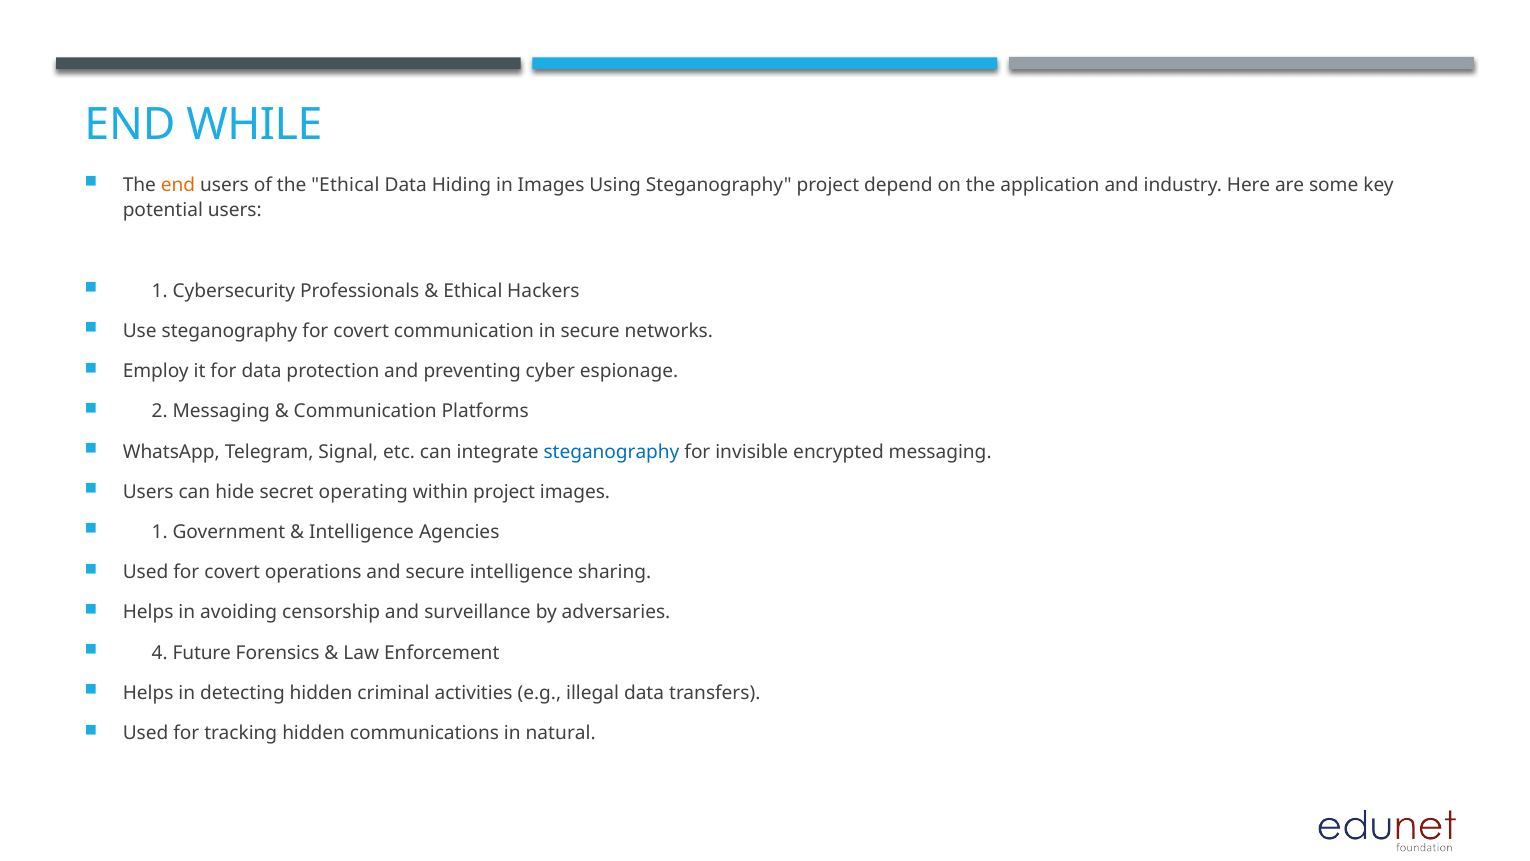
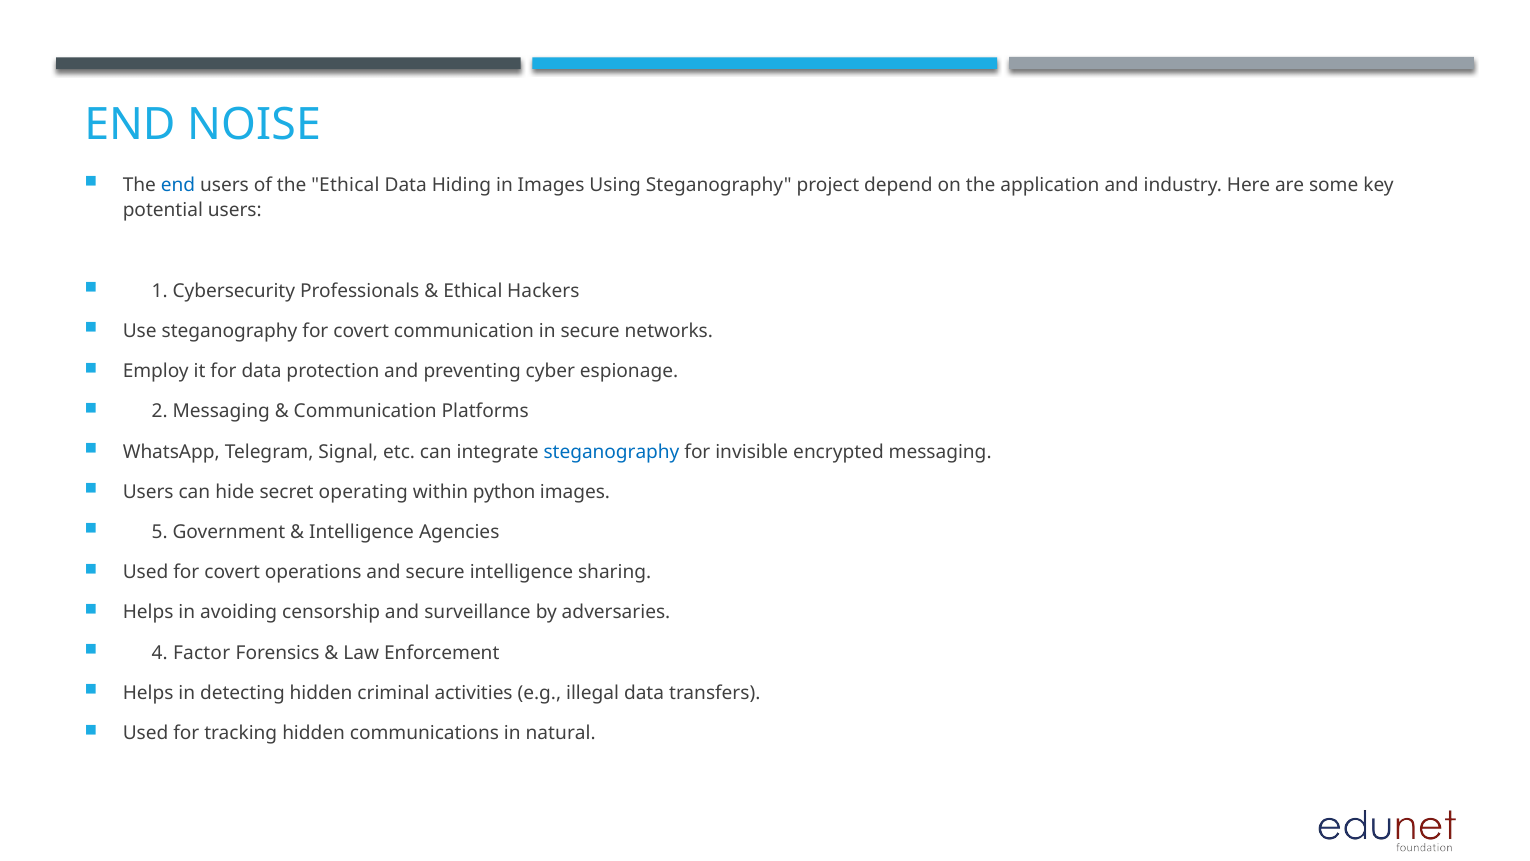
WHILE: WHILE -> NOISE (254, 125)
end colour: orange -> blue (178, 185)
within project: project -> python (504, 492)
1: 1 -> 5 (160, 532)
Future: Future -> Factor (202, 653)
